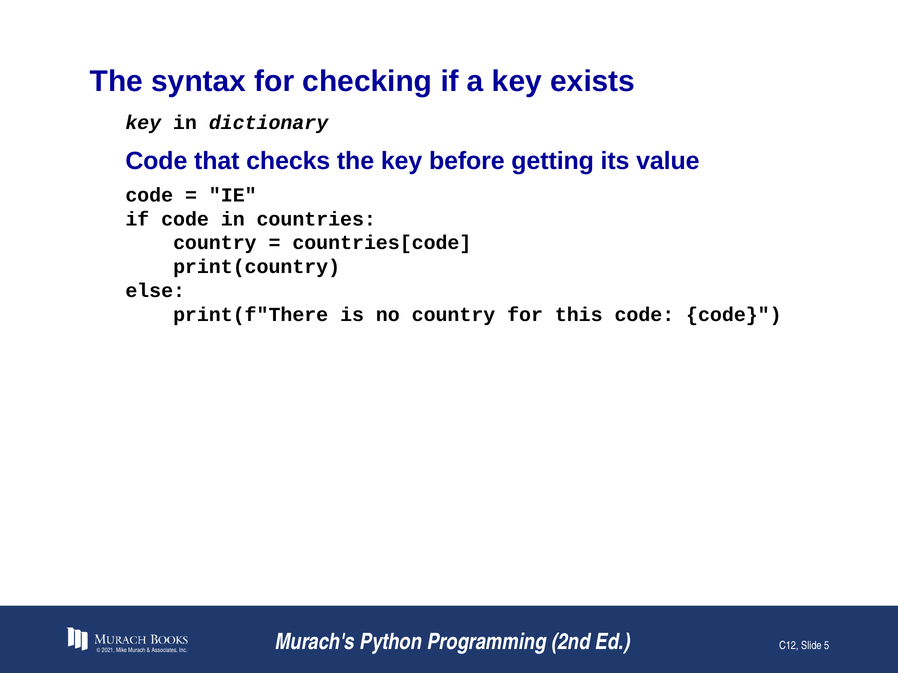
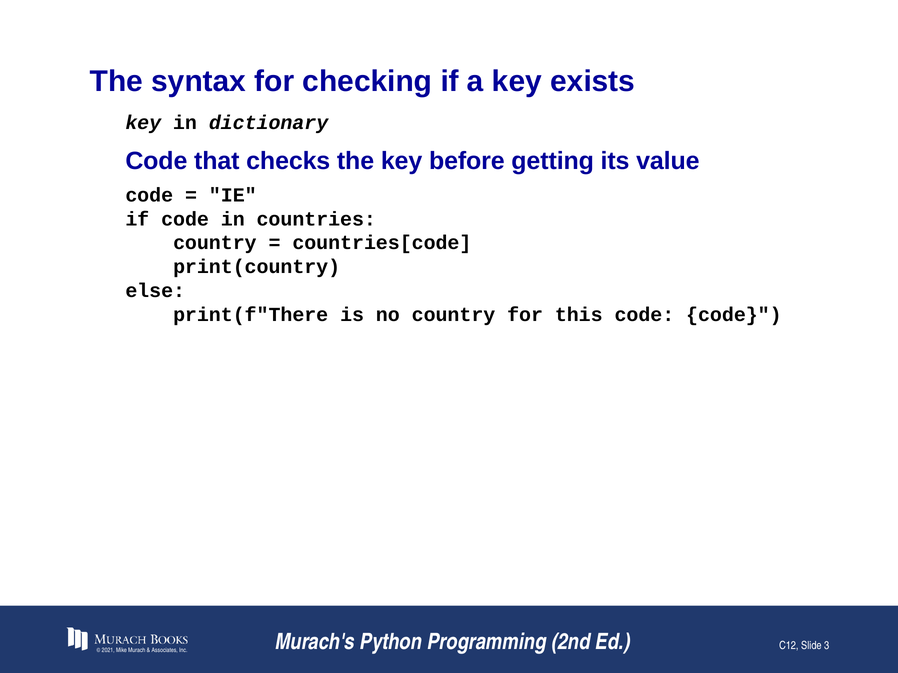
5: 5 -> 3 (827, 646)
